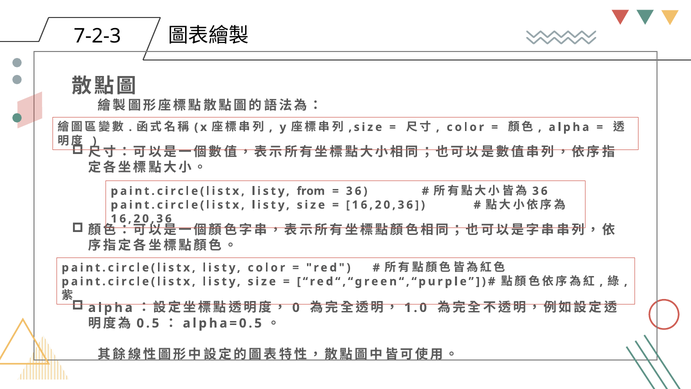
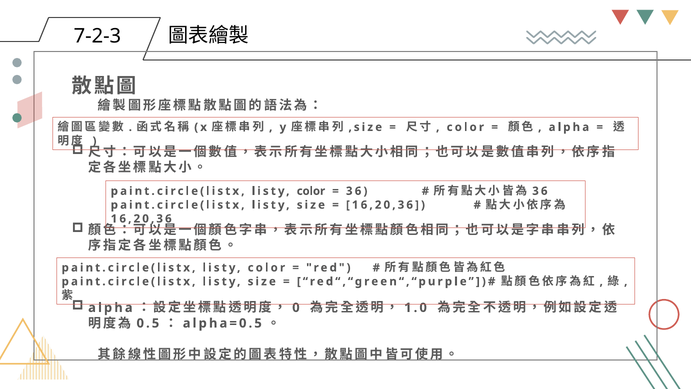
from: from -> color (311, 191)
